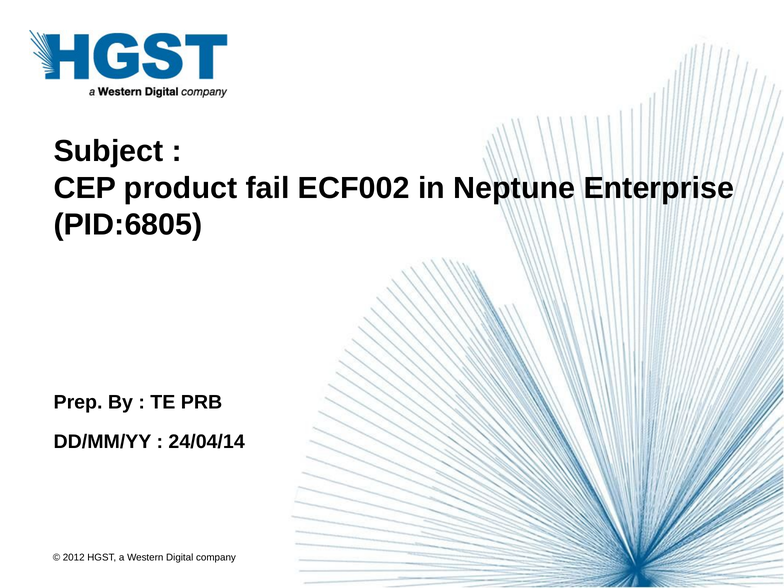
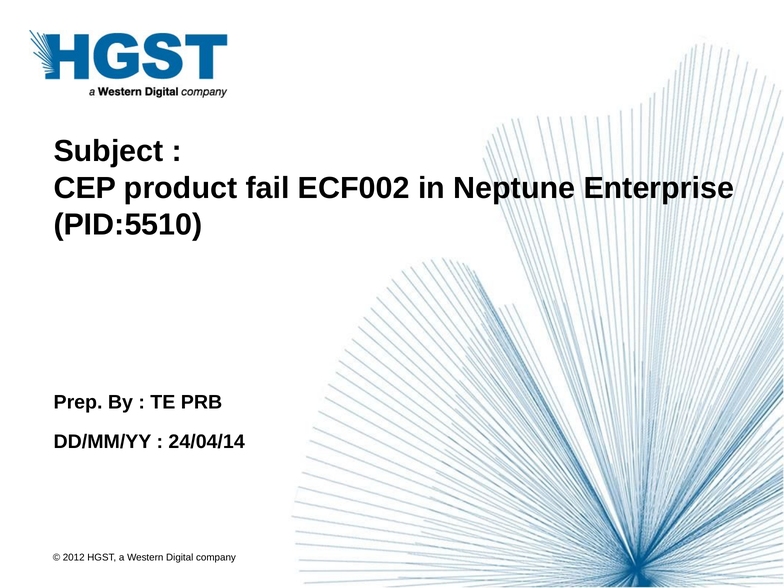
PID:6805: PID:6805 -> PID:5510 (128, 225)
